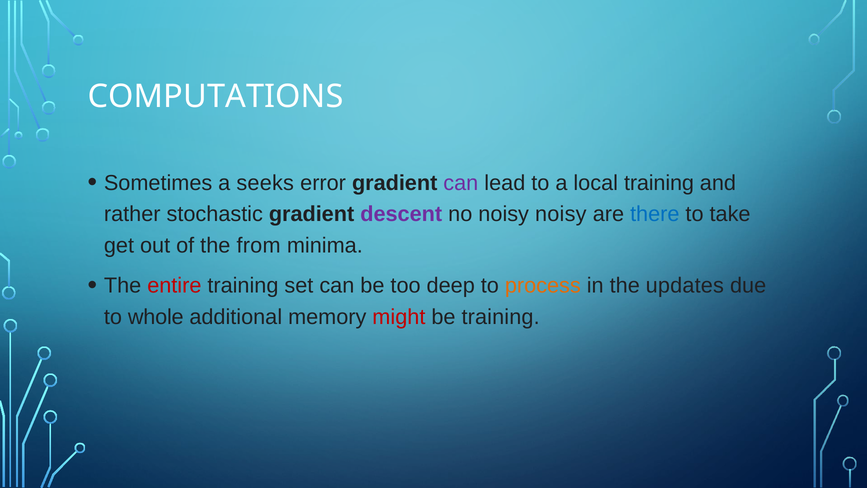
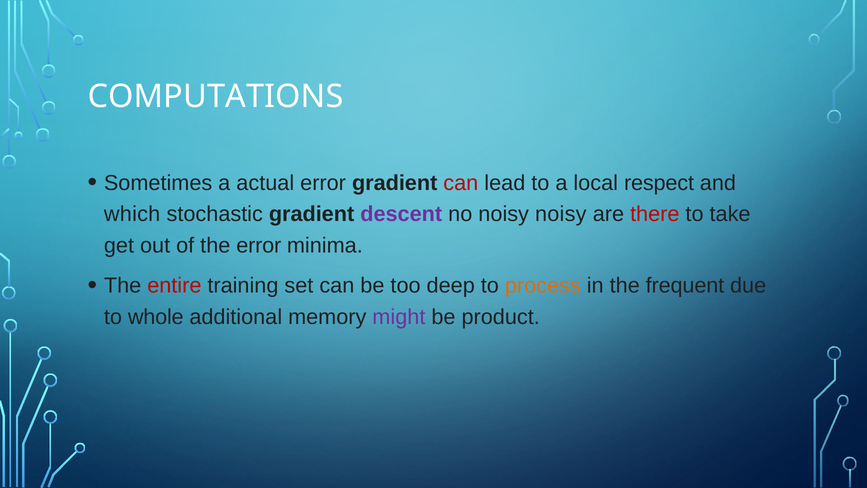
seeks: seeks -> actual (265, 183)
can colour: purple -> red (461, 183)
local training: training -> respect (659, 183)
rather: rather -> which (132, 214)
there colour: blue -> red (655, 214)
the from: from -> error (259, 245)
updates: updates -> frequent (685, 286)
might colour: red -> purple (399, 317)
be training: training -> product (501, 317)
